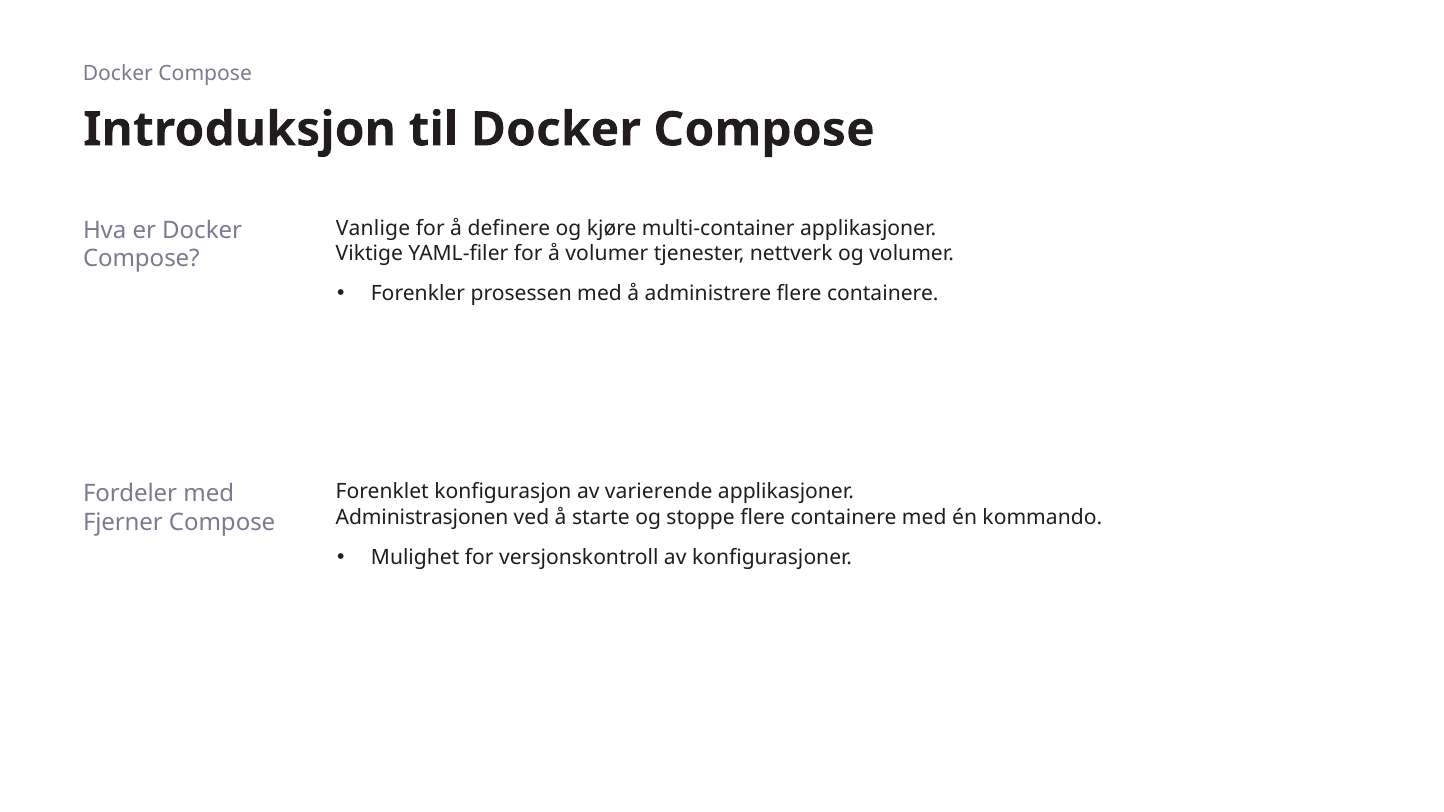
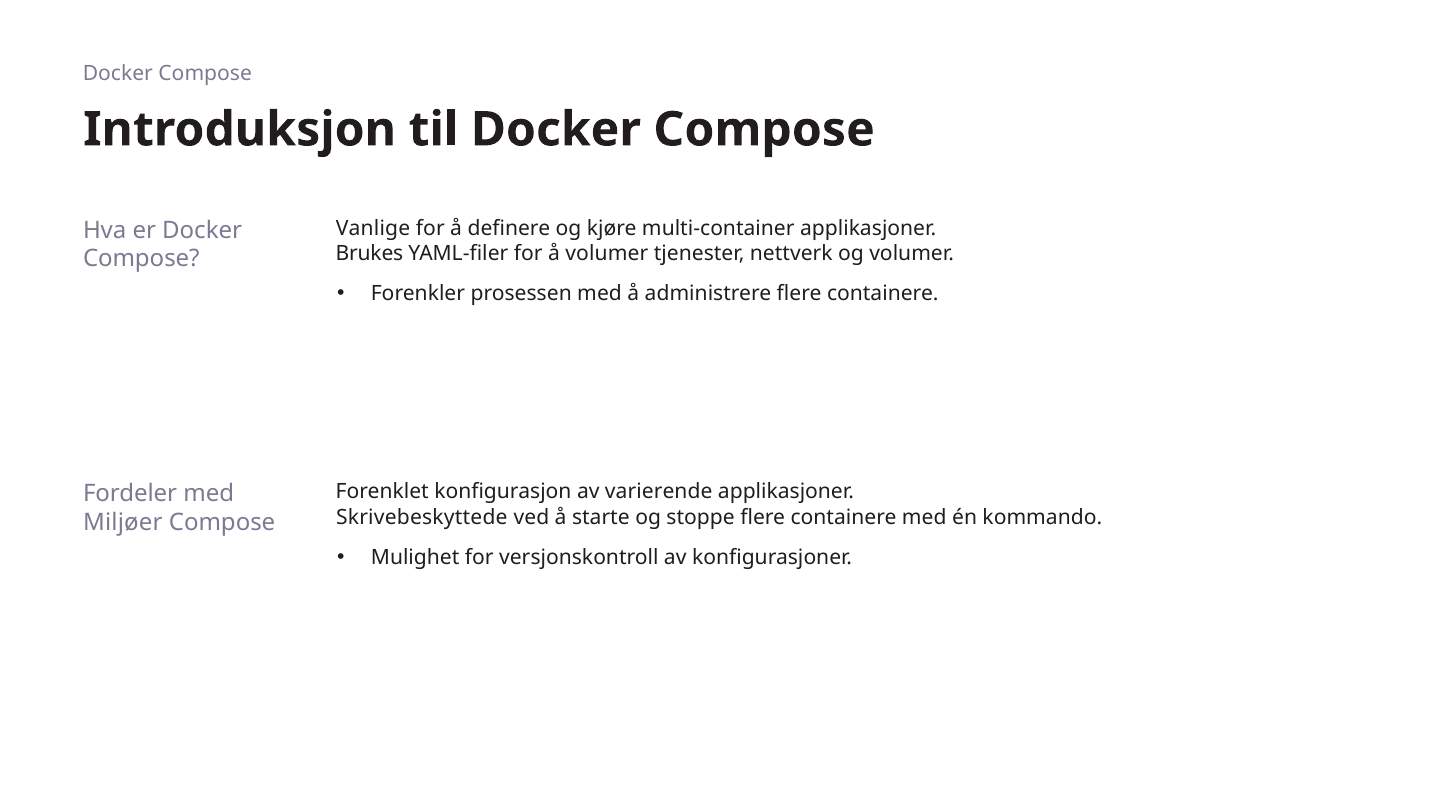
Viktige: Viktige -> Brukes (370, 254)
Administrasjonen: Administrasjonen -> Skrivebeskyttede (422, 517)
Fjerner: Fjerner -> Miljøer (123, 523)
